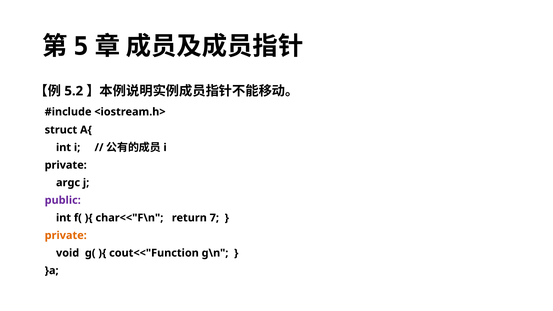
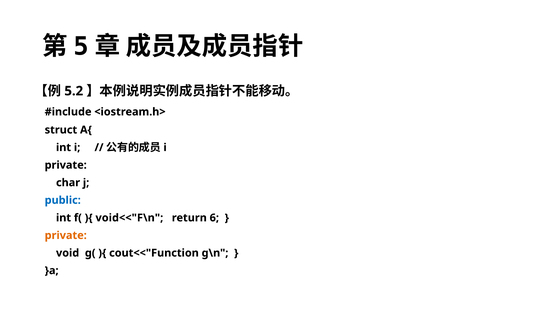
argc: argc -> char (68, 183)
public colour: purple -> blue (63, 200)
char<<"F\n: char<<"F\n -> void<<"F\n (129, 218)
7: 7 -> 6 (214, 218)
